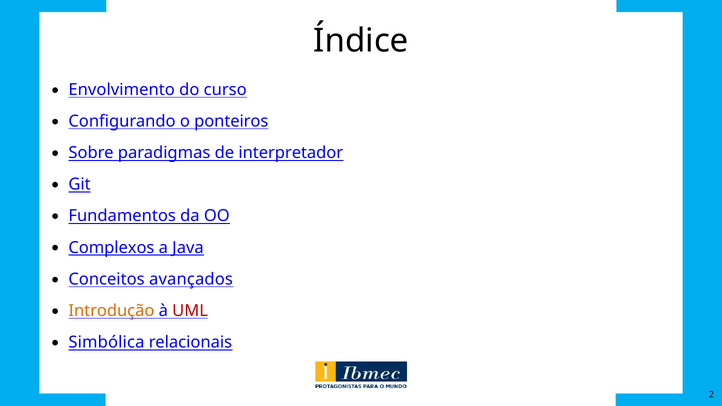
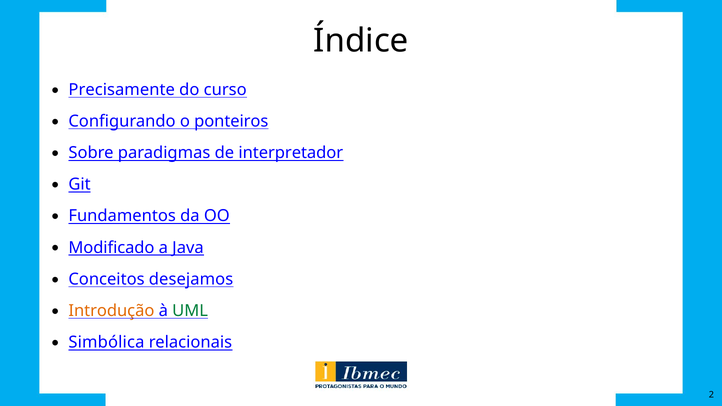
Envolvimento: Envolvimento -> Precisamente (122, 90)
Complexos: Complexos -> Modificado (111, 248)
avançados: avançados -> desejamos (191, 279)
UML colour: red -> green (190, 311)
